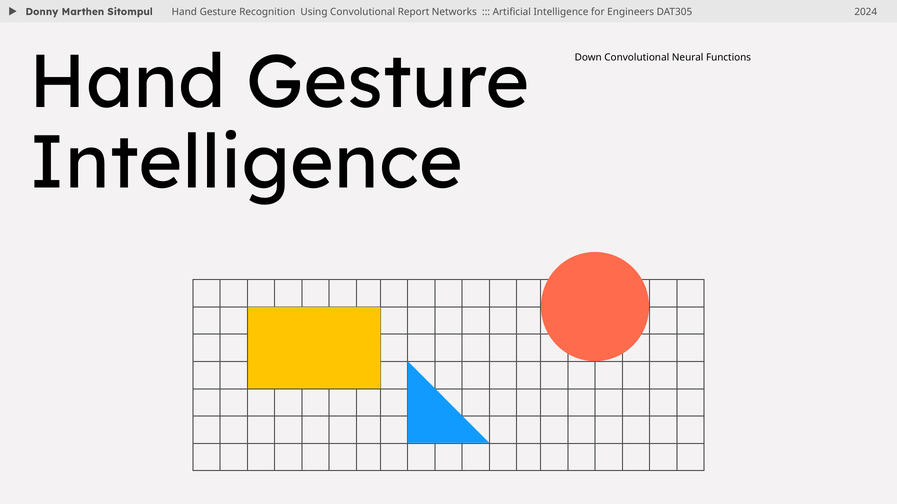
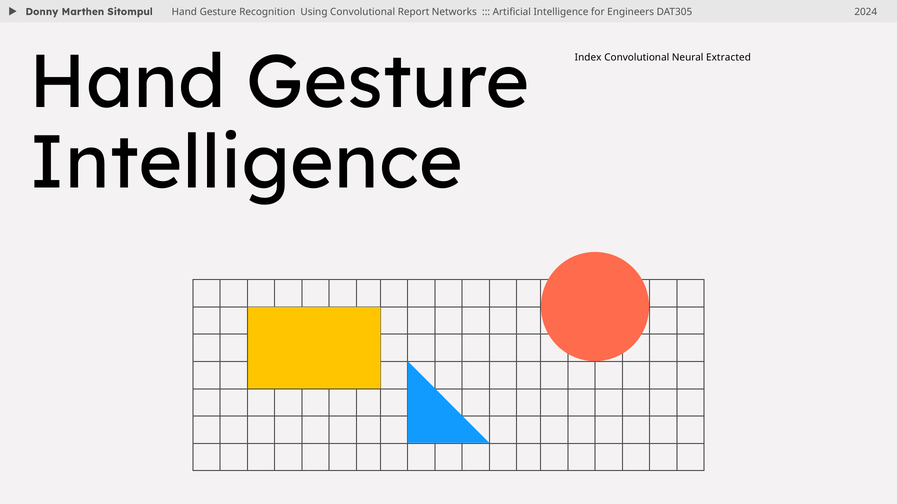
Down: Down -> Index (588, 57)
Functions: Functions -> Extracted (728, 57)
